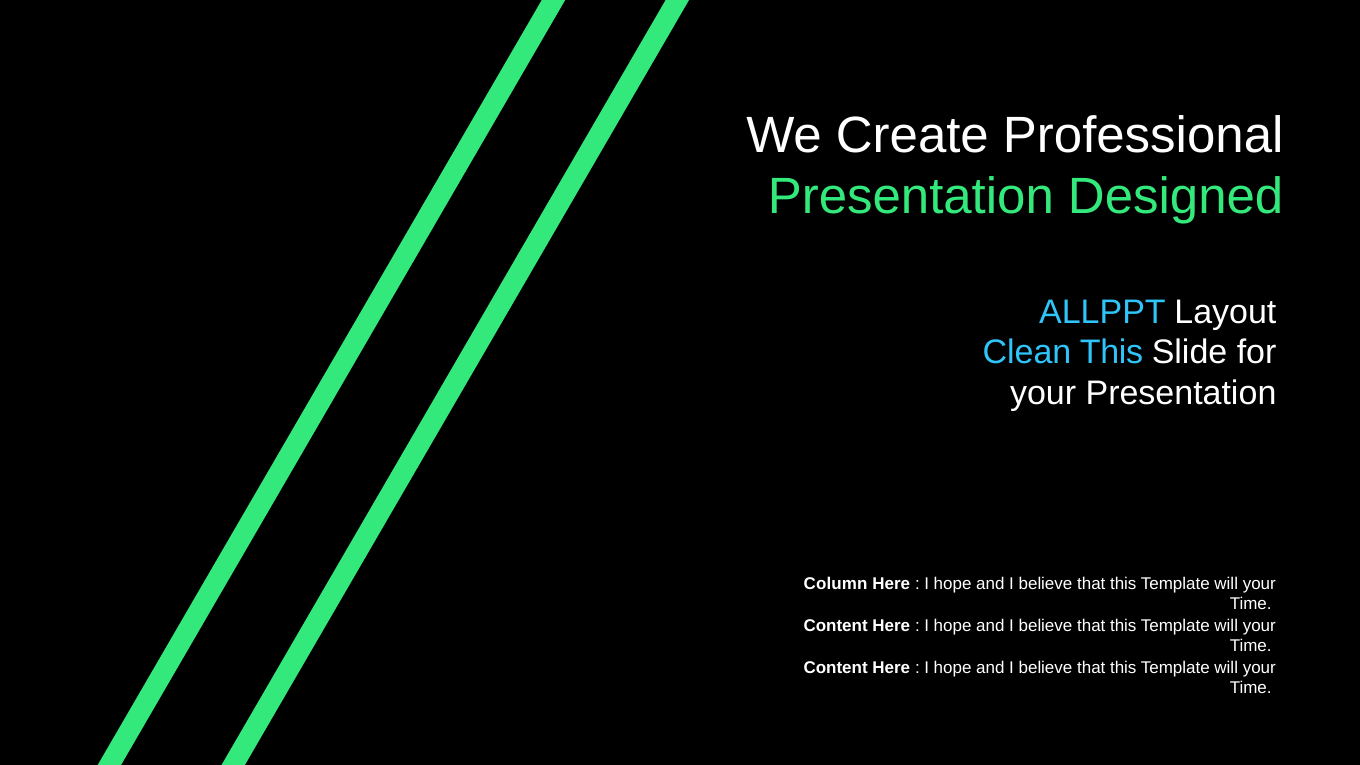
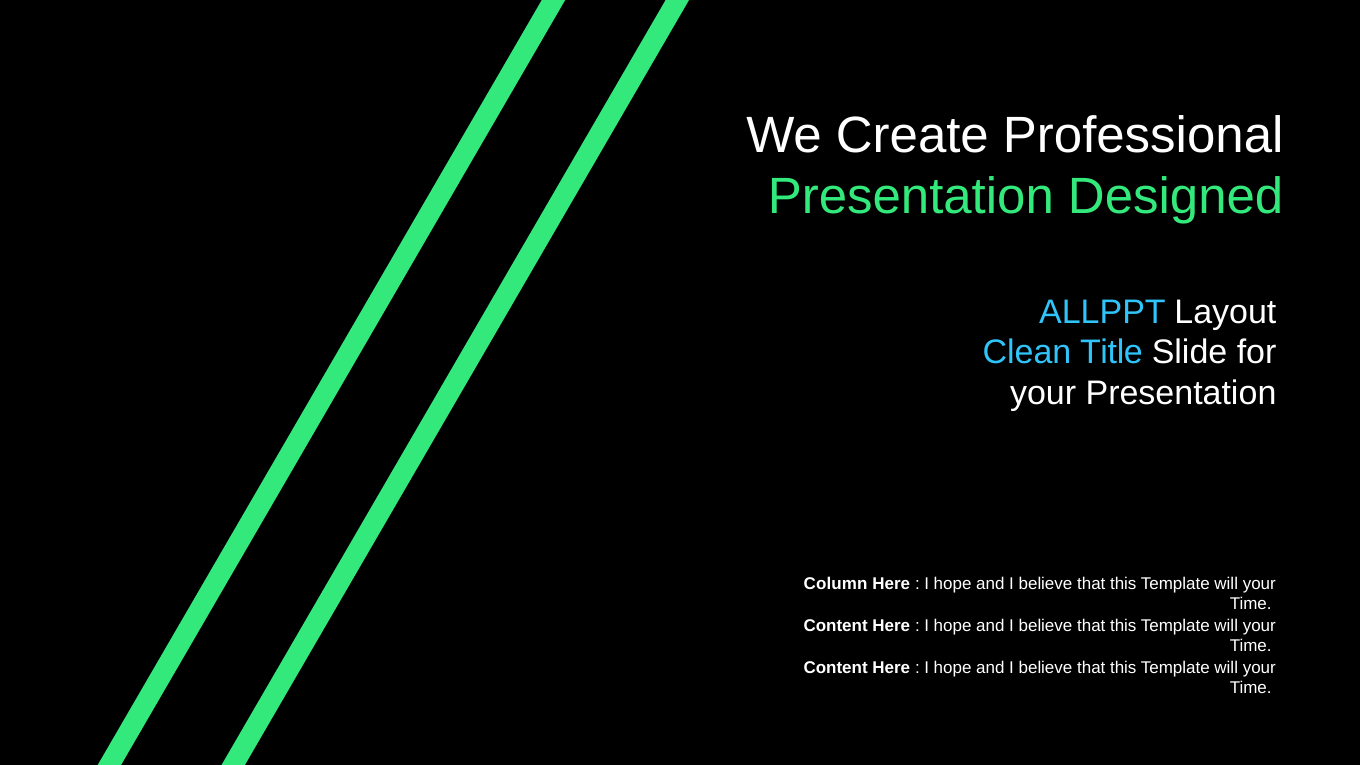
Clean This: This -> Title (1111, 353)
